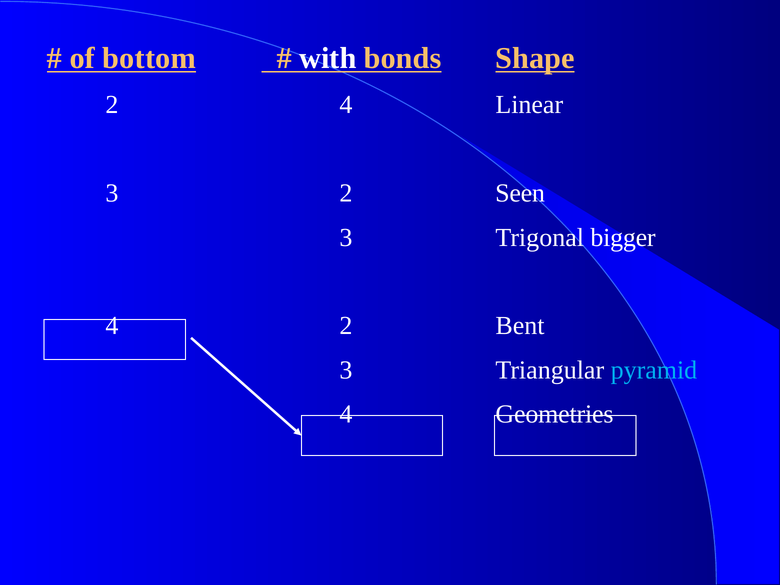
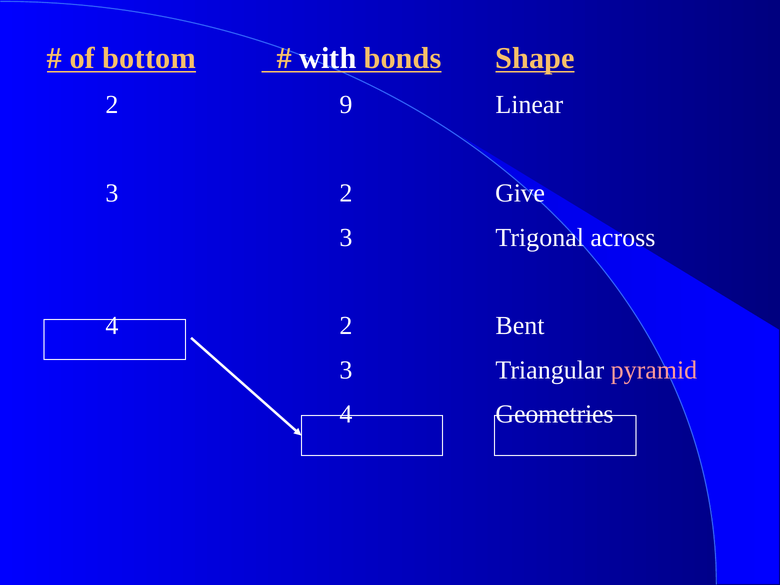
2 4: 4 -> 9 (346, 105)
Seen: Seen -> Give (520, 193)
bigger: bigger -> across (623, 237)
pyramid colour: light blue -> pink (654, 370)
